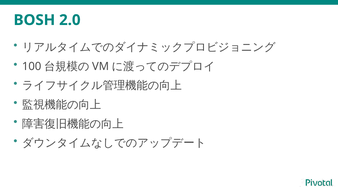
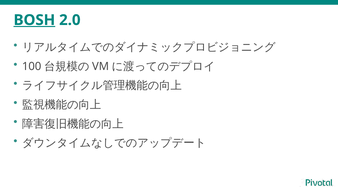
BOSH underline: none -> present (34, 20)
